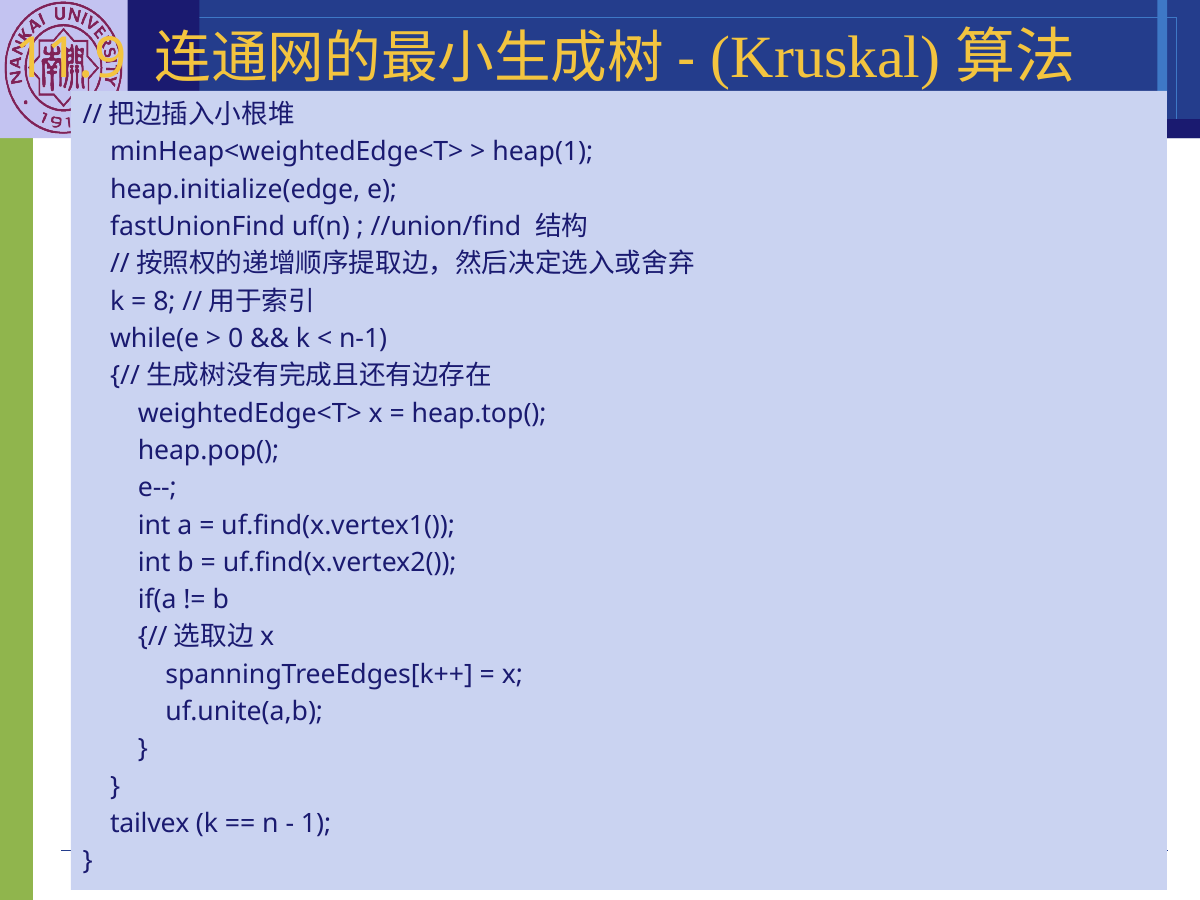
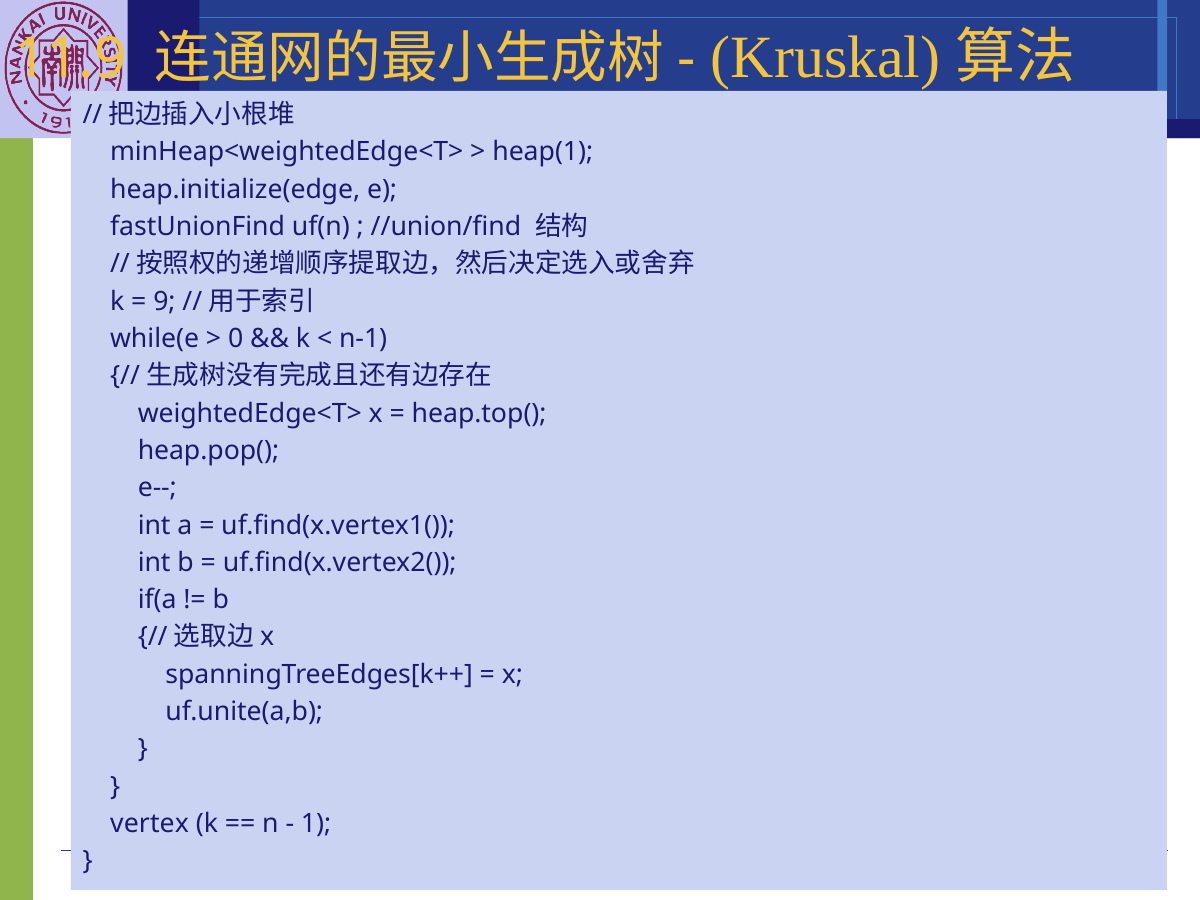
8: 8 -> 9 (164, 301)
tailvex: tailvex -> vertex (150, 824)
